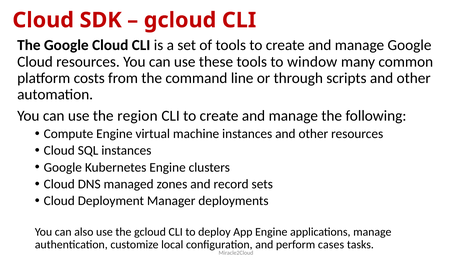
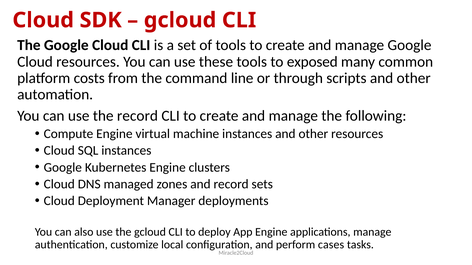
window: window -> exposed (312, 62)
the region: region -> record (137, 116)
